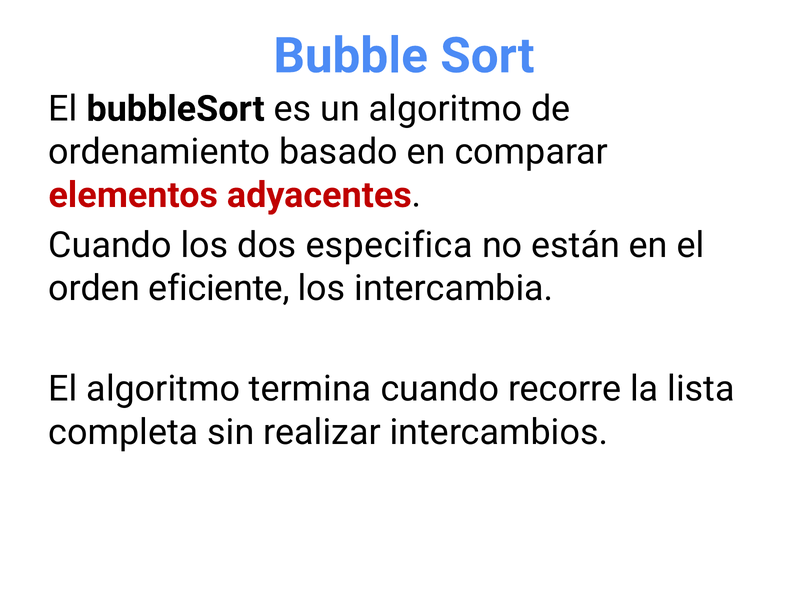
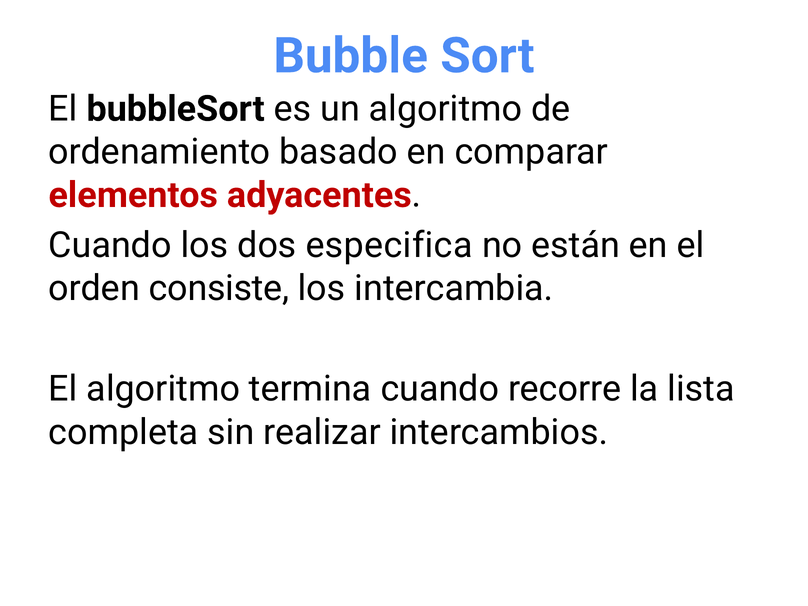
eficiente: eficiente -> consiste (219, 289)
